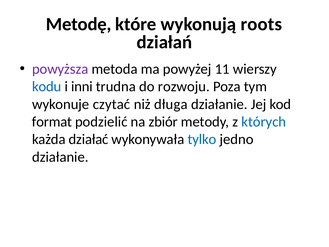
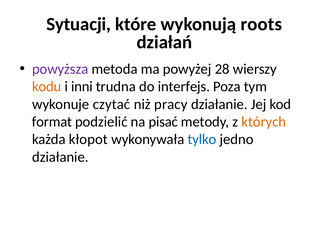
Metodę: Metodę -> Sytuacji (79, 24)
11: 11 -> 28 (222, 69)
kodu colour: blue -> orange (47, 87)
rozwoju: rozwoju -> interfejs (184, 87)
długa: długa -> pracy (171, 104)
zbiór: zbiór -> pisać (163, 122)
których colour: blue -> orange (264, 122)
działać: działać -> kłopot (88, 139)
